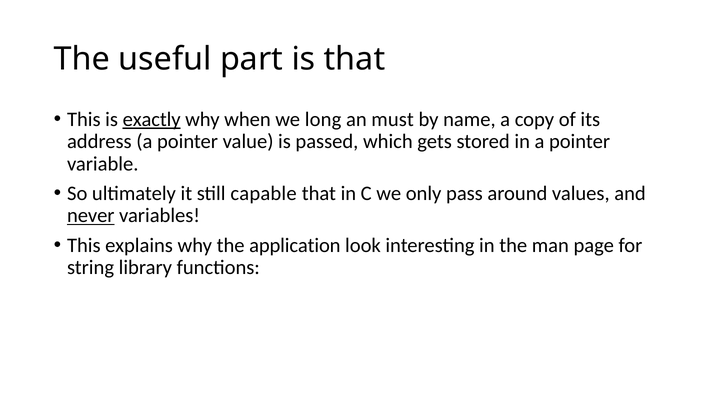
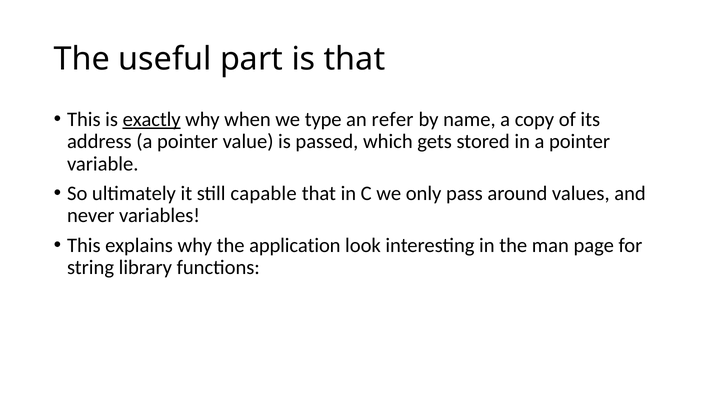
long: long -> type (323, 119)
must: must -> refer (393, 119)
never underline: present -> none (91, 216)
